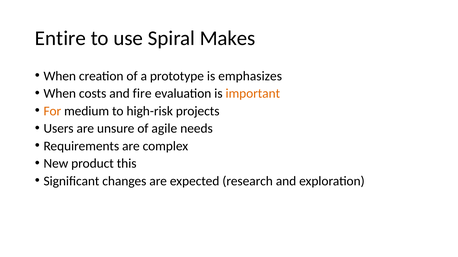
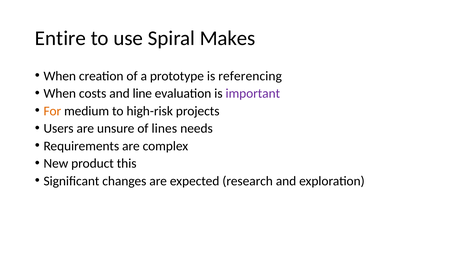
emphasizes: emphasizes -> referencing (250, 76)
fire: fire -> line (142, 94)
important colour: orange -> purple (253, 94)
agile: agile -> lines (164, 129)
